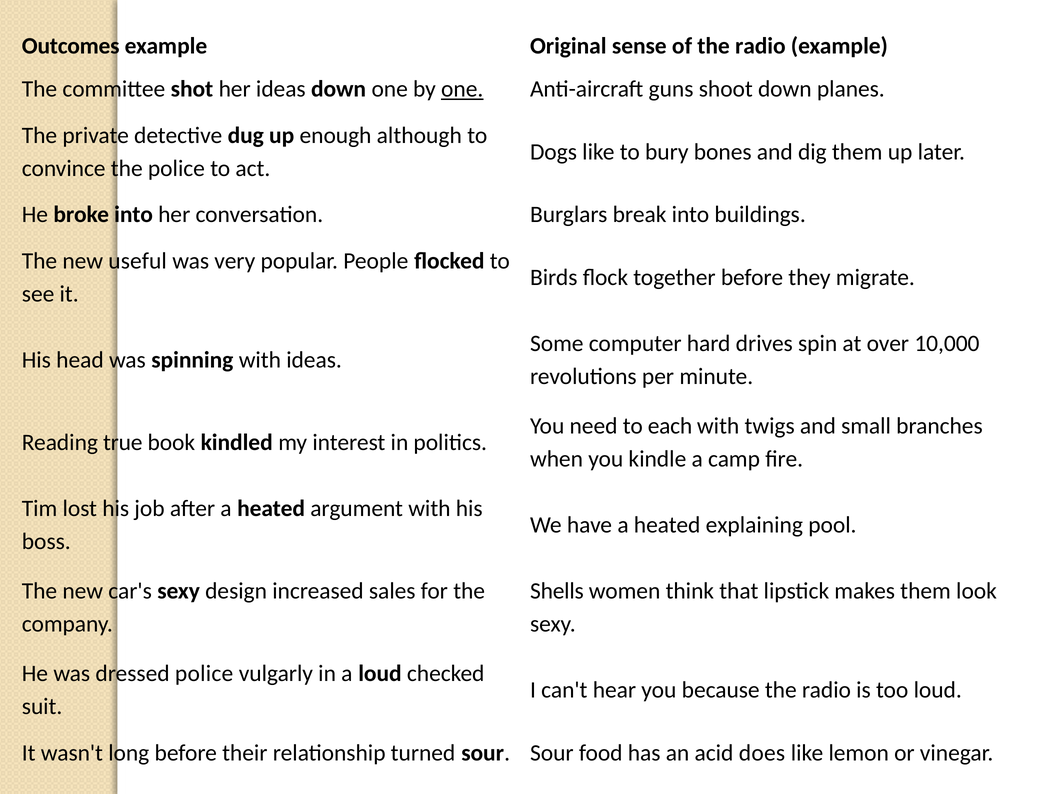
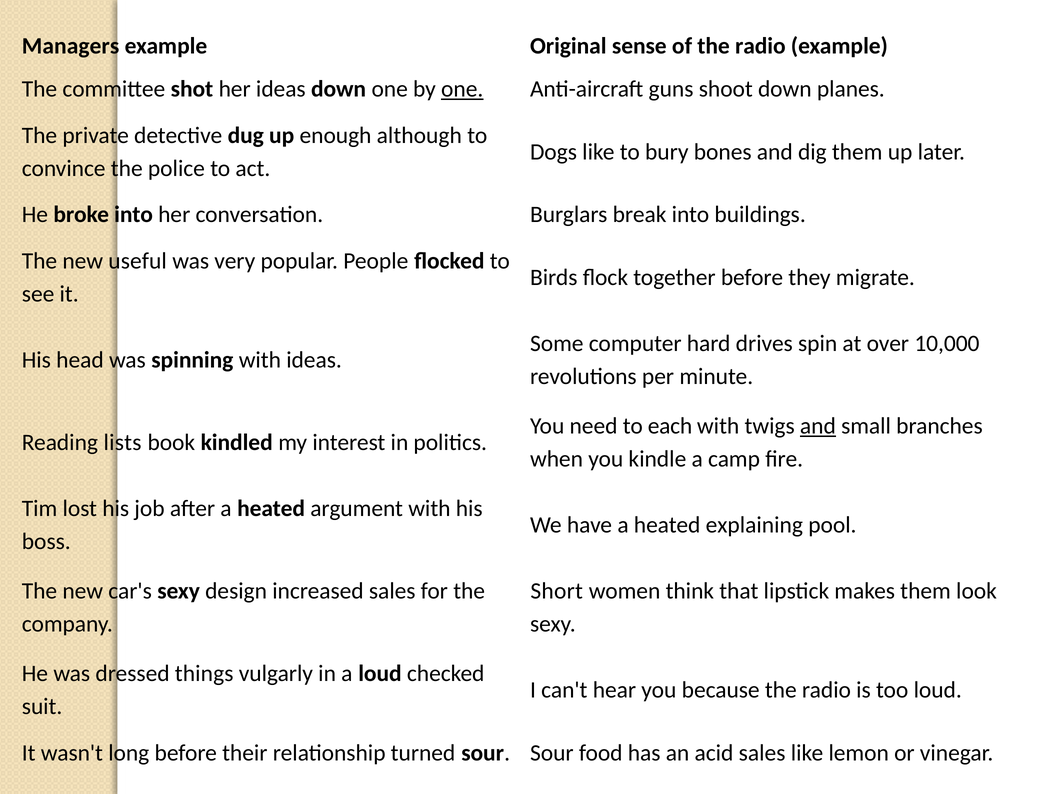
Outcomes: Outcomes -> Managers (71, 46)
and underline: none -> present (818, 426)
true: true -> lists (123, 442)
Shells: Shells -> Short (557, 591)
dressed police: police -> things (204, 673)
acid does: does -> sales (762, 752)
